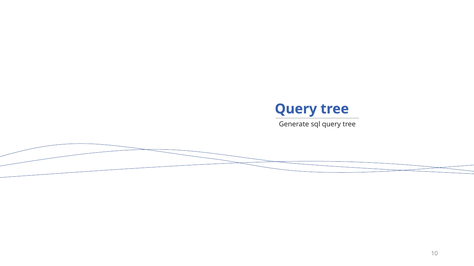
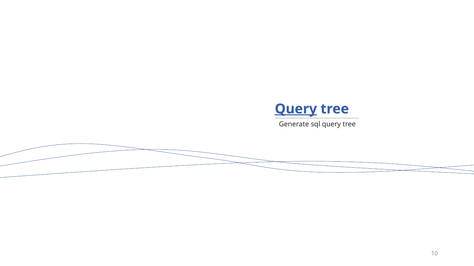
Query underline: none -> present (296, 109)
